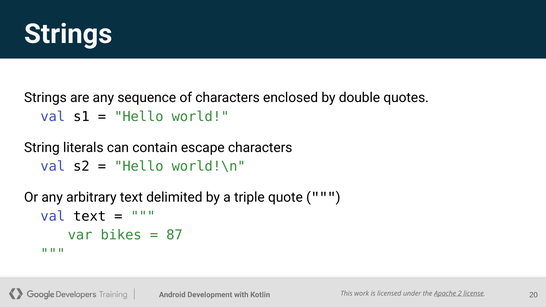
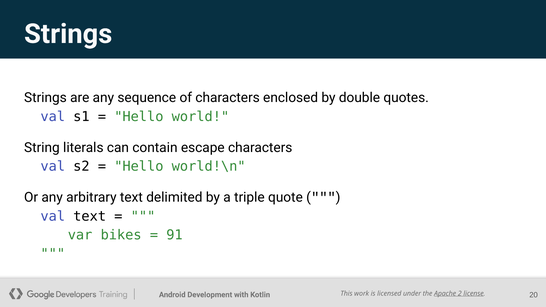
87: 87 -> 91 (174, 235)
